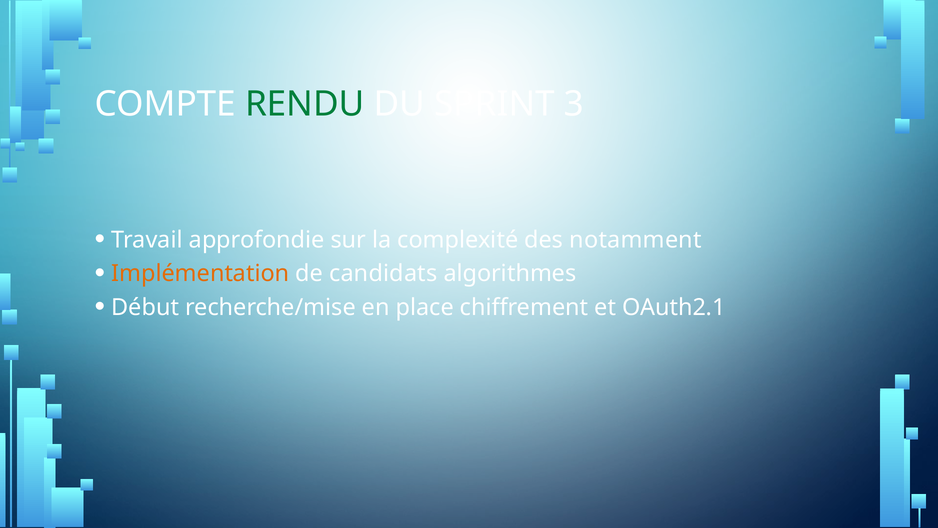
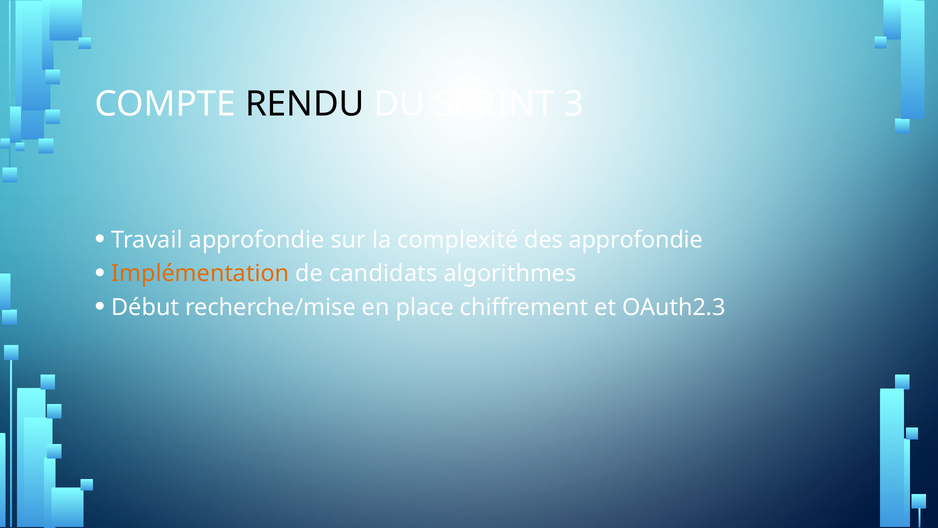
RENDU colour: green -> black (305, 104)
des notamment: notamment -> approfondie (636, 240)
OAuth2.1: OAuth2.1 -> OAuth2.3 (674, 307)
